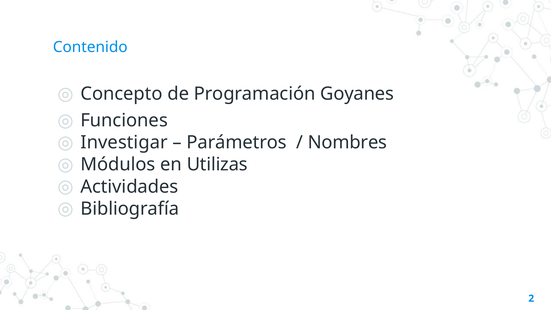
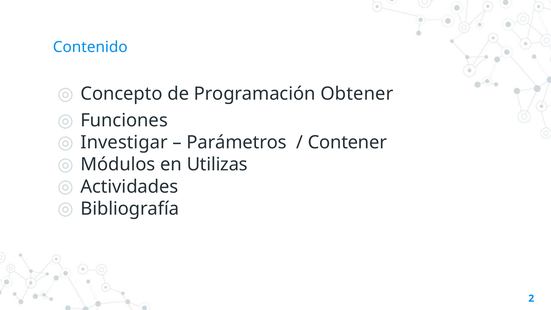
Goyanes: Goyanes -> Obtener (357, 94)
Nombres: Nombres -> Contener (347, 143)
